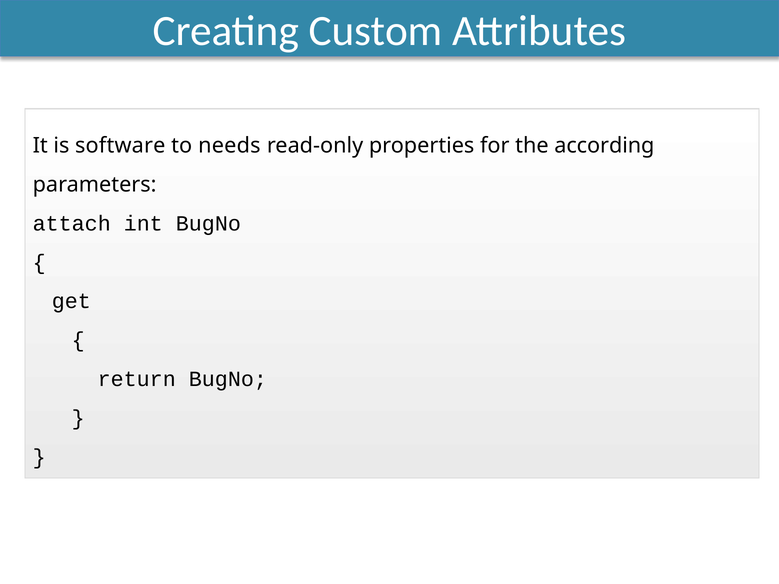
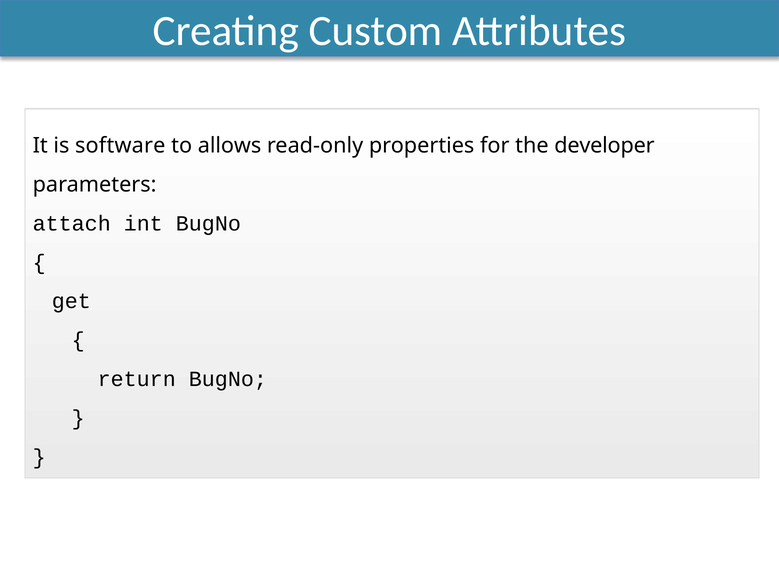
needs: needs -> allows (230, 146)
according: according -> developer (604, 146)
